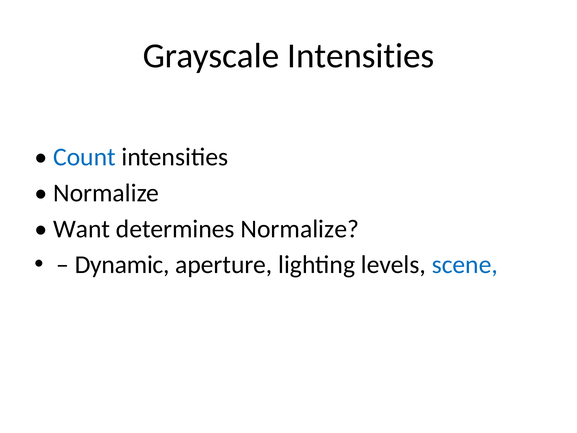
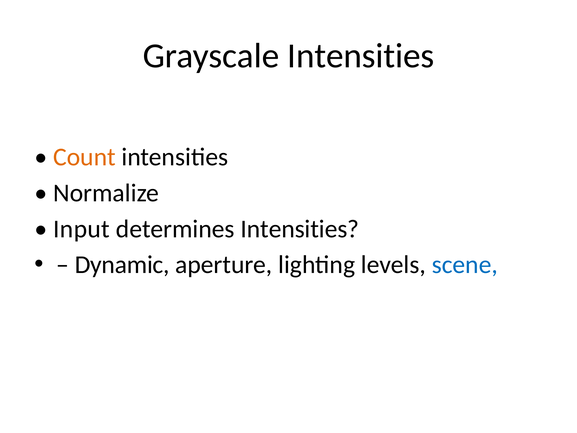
Count colour: blue -> orange (84, 157)
Want: Want -> Input (82, 229)
determines Normalize: Normalize -> Intensities (300, 229)
